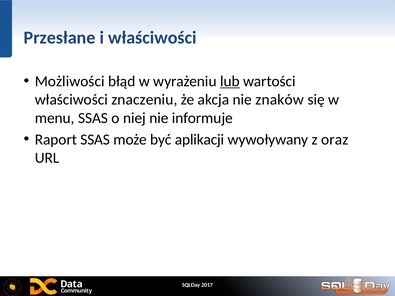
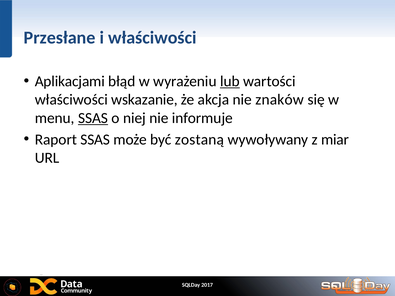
Możliwości: Możliwości -> Aplikacjami (70, 81)
znaczeniu: znaczeniu -> wskazanie (144, 100)
SSAS underline: none -> present (93, 118)
aplikacji: aplikacji -> zostaną (199, 140)
oraz: oraz -> miar (335, 140)
